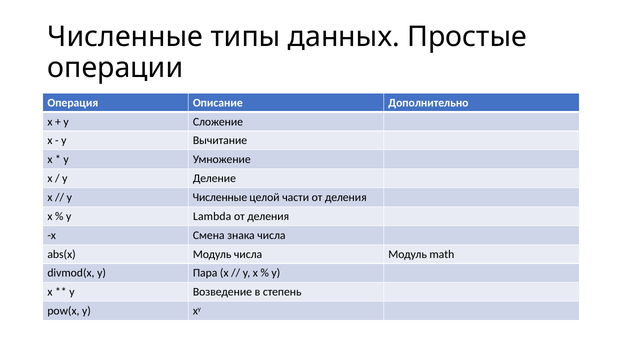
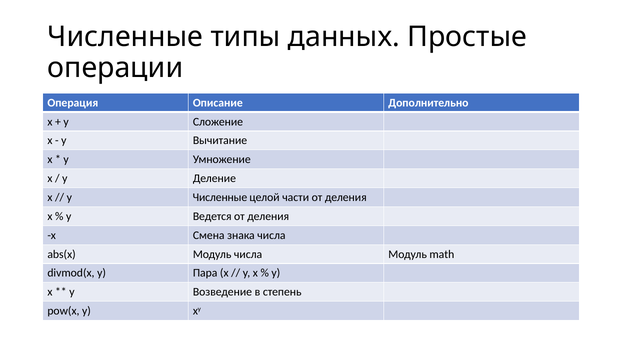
Lambda: Lambda -> Ведется (212, 216)
